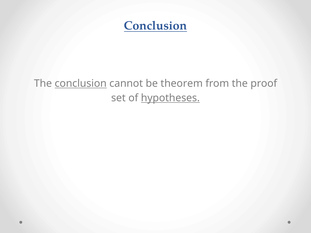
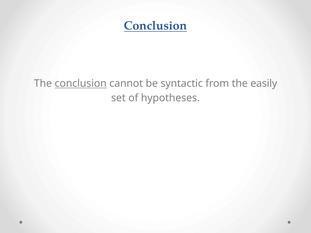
theorem: theorem -> syntactic (182, 84)
proof: proof -> easily (264, 84)
hypotheses underline: present -> none (170, 98)
